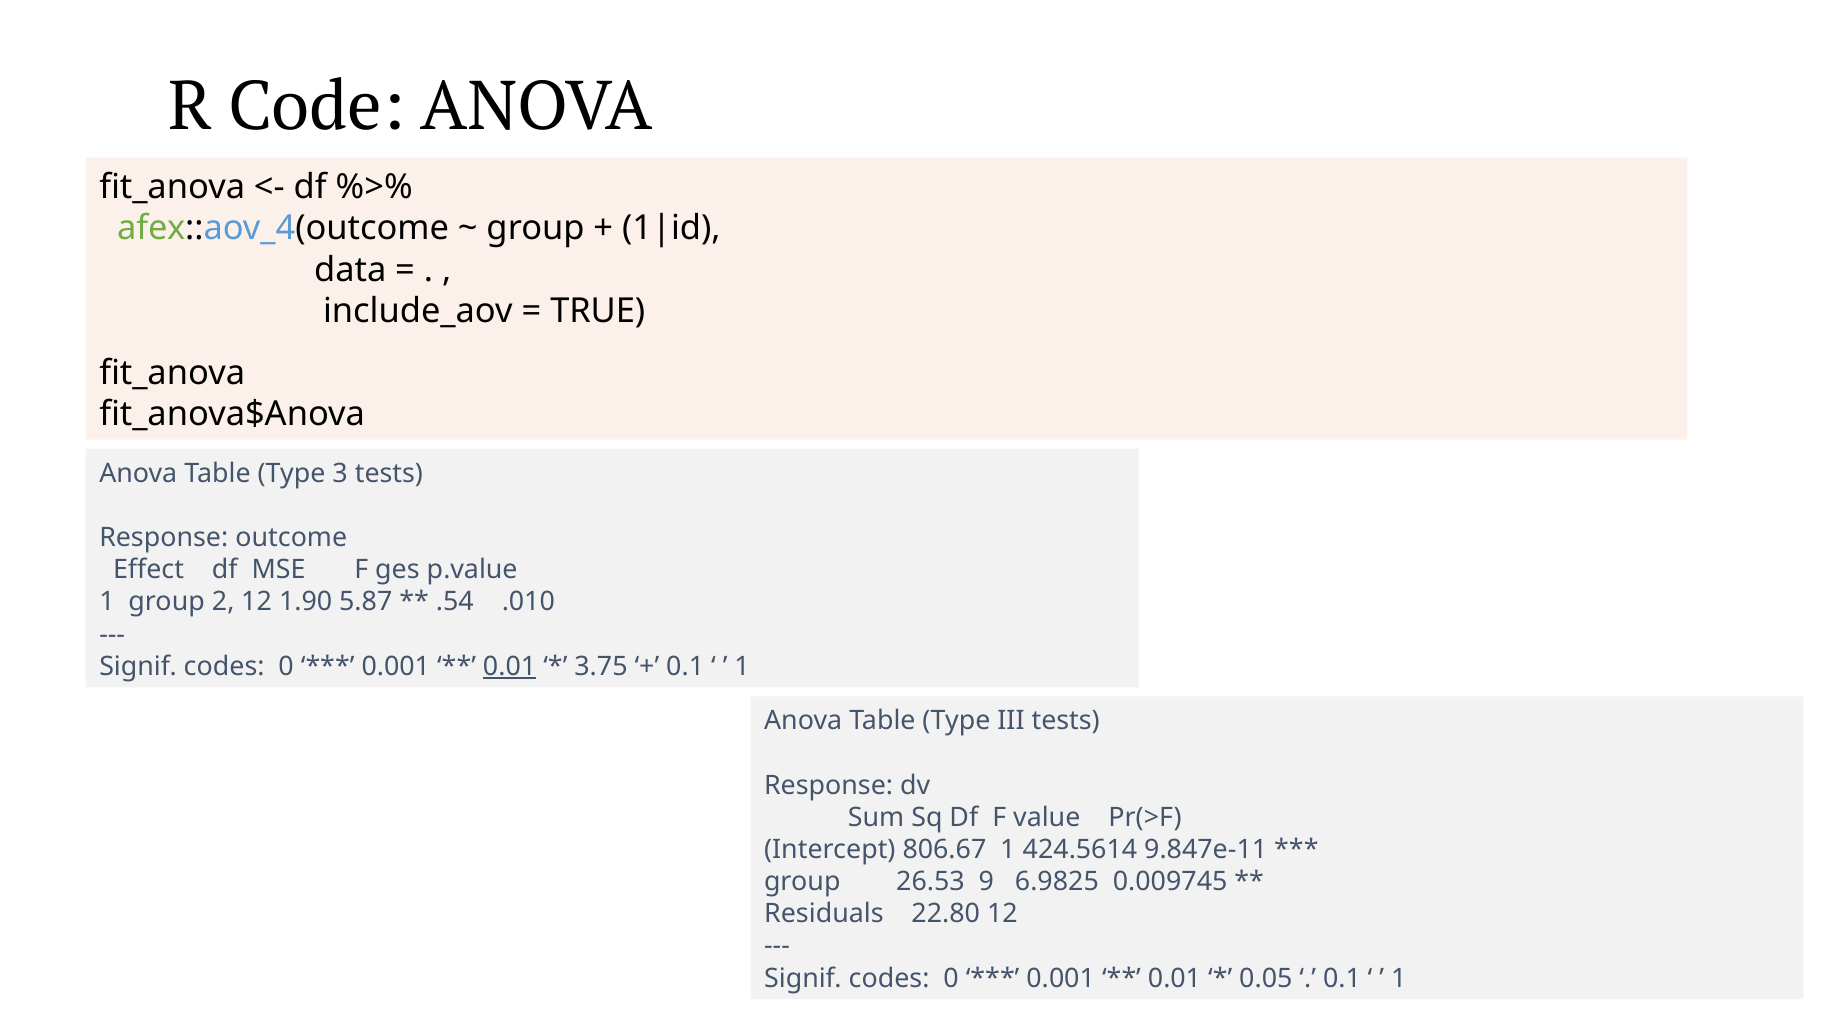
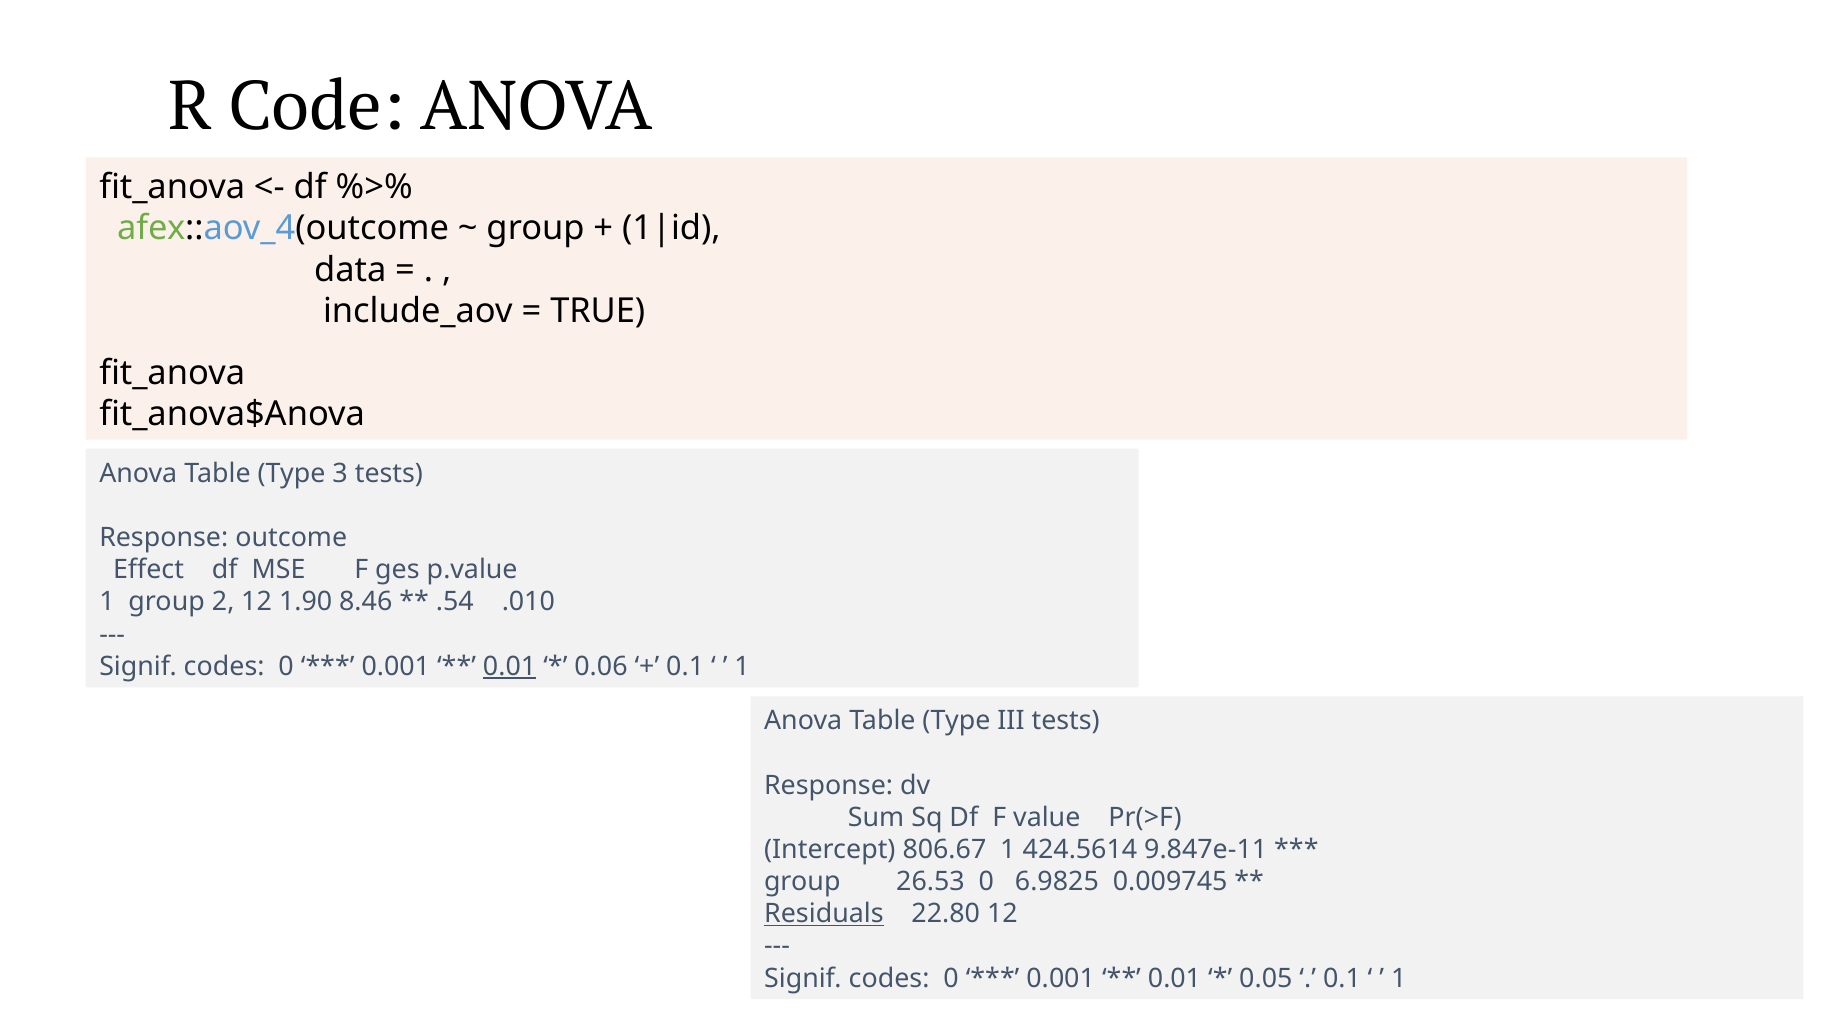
5.87: 5.87 -> 8.46 (366, 602)
3.75: 3.75 -> 0.06 (601, 667)
26.53 9: 9 -> 0 (986, 882)
Residuals underline: none -> present (824, 914)
